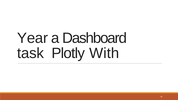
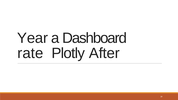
task: task -> rate (30, 53)
With: With -> After (104, 53)
